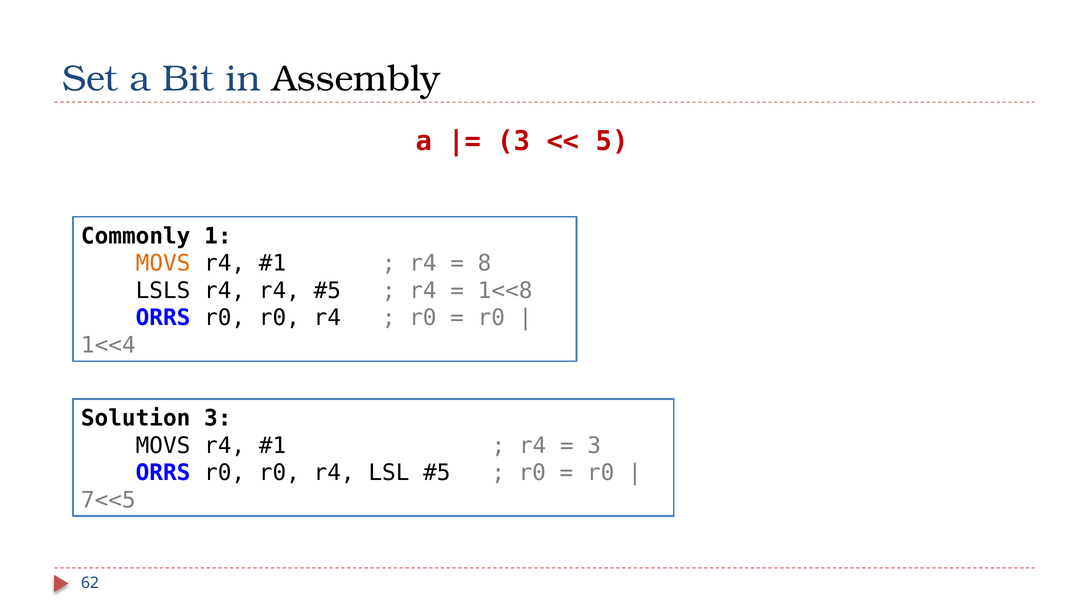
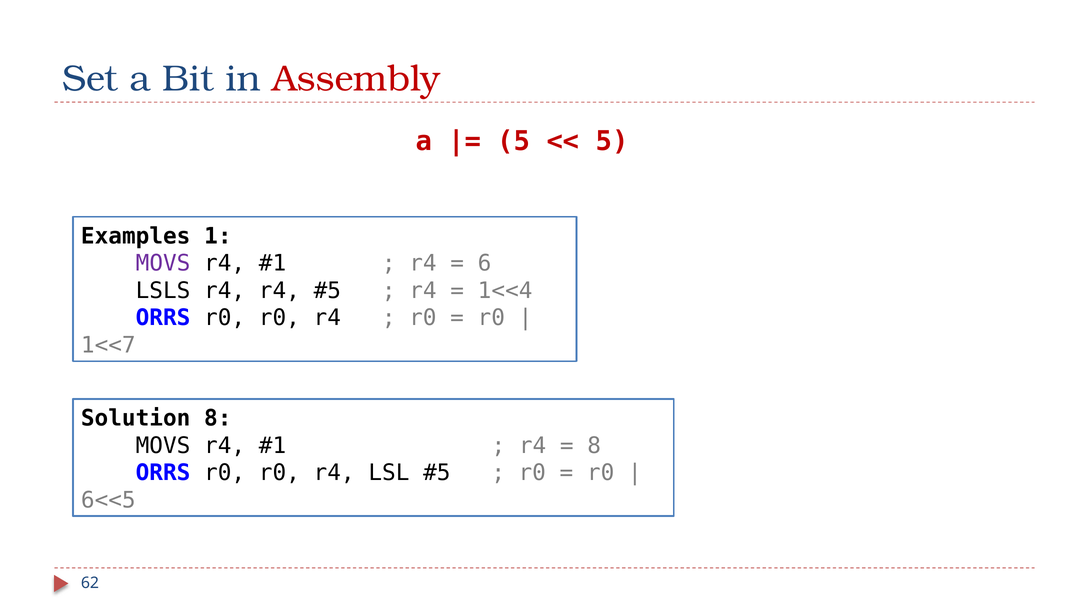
Assembly colour: black -> red (356, 79)
3: 3 -> 5 (514, 141)
Commonly: Commonly -> Examples (136, 236)
MOVS colour: orange -> purple (163, 263)
8: 8 -> 6 (485, 263)
1<<8: 1<<8 -> 1<<4 (505, 290)
1<<4: 1<<4 -> 1<<7 (108, 345)
Solution 3: 3 -> 8 (218, 418)
3: 3 -> 8 (594, 445)
7<<5: 7<<5 -> 6<<5 (108, 500)
